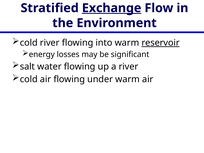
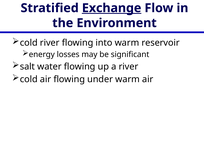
reservoir underline: present -> none (161, 43)
